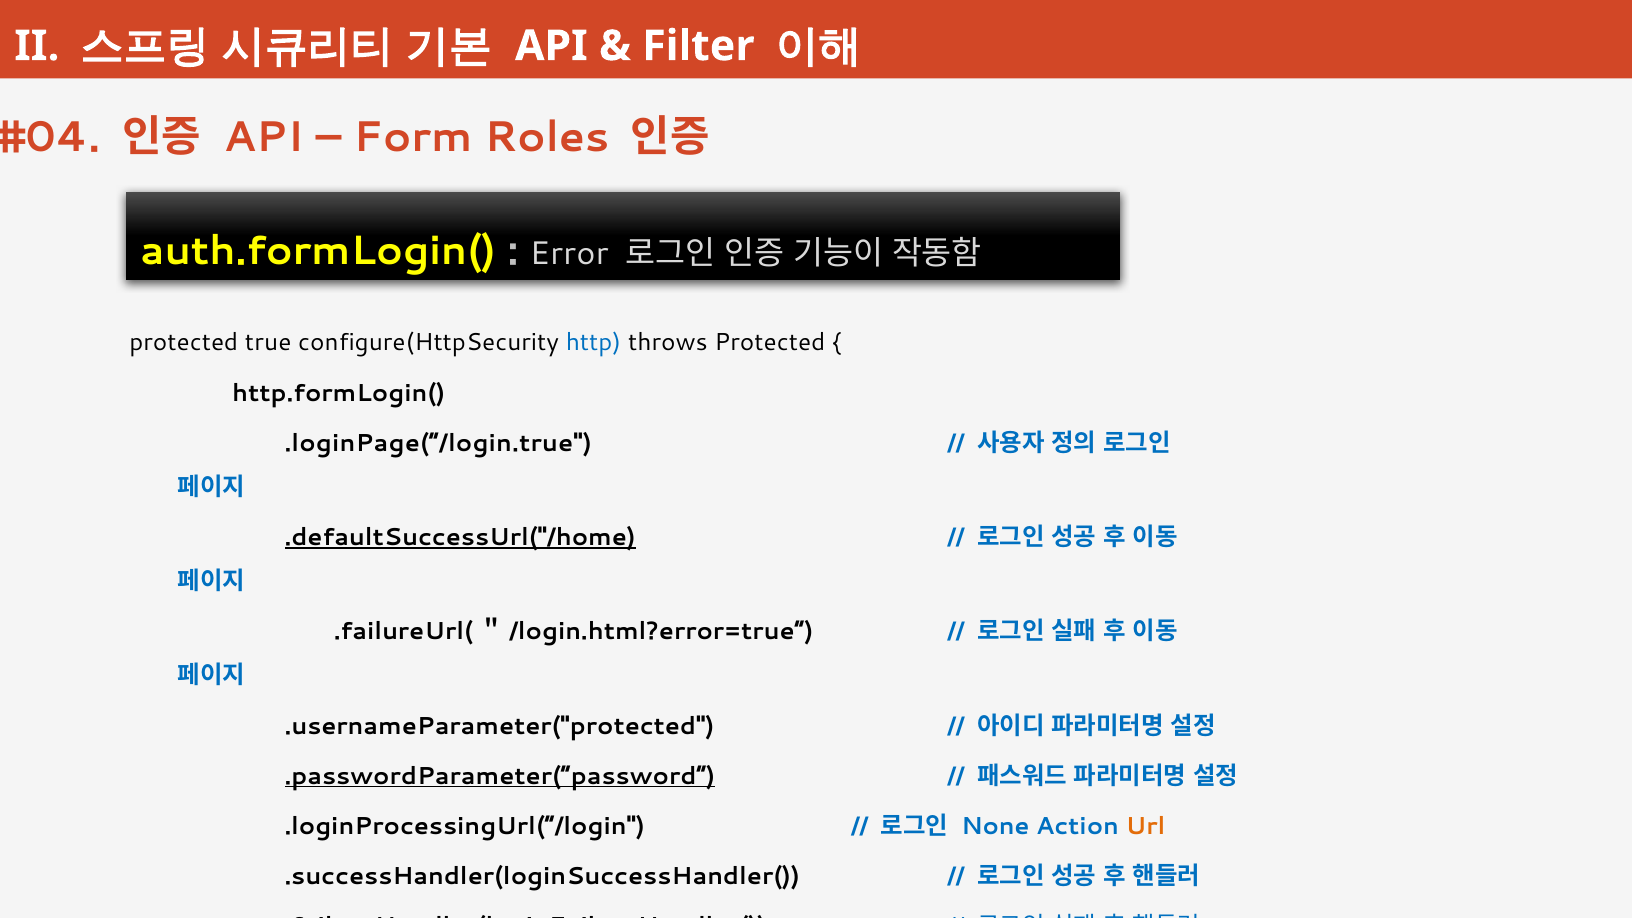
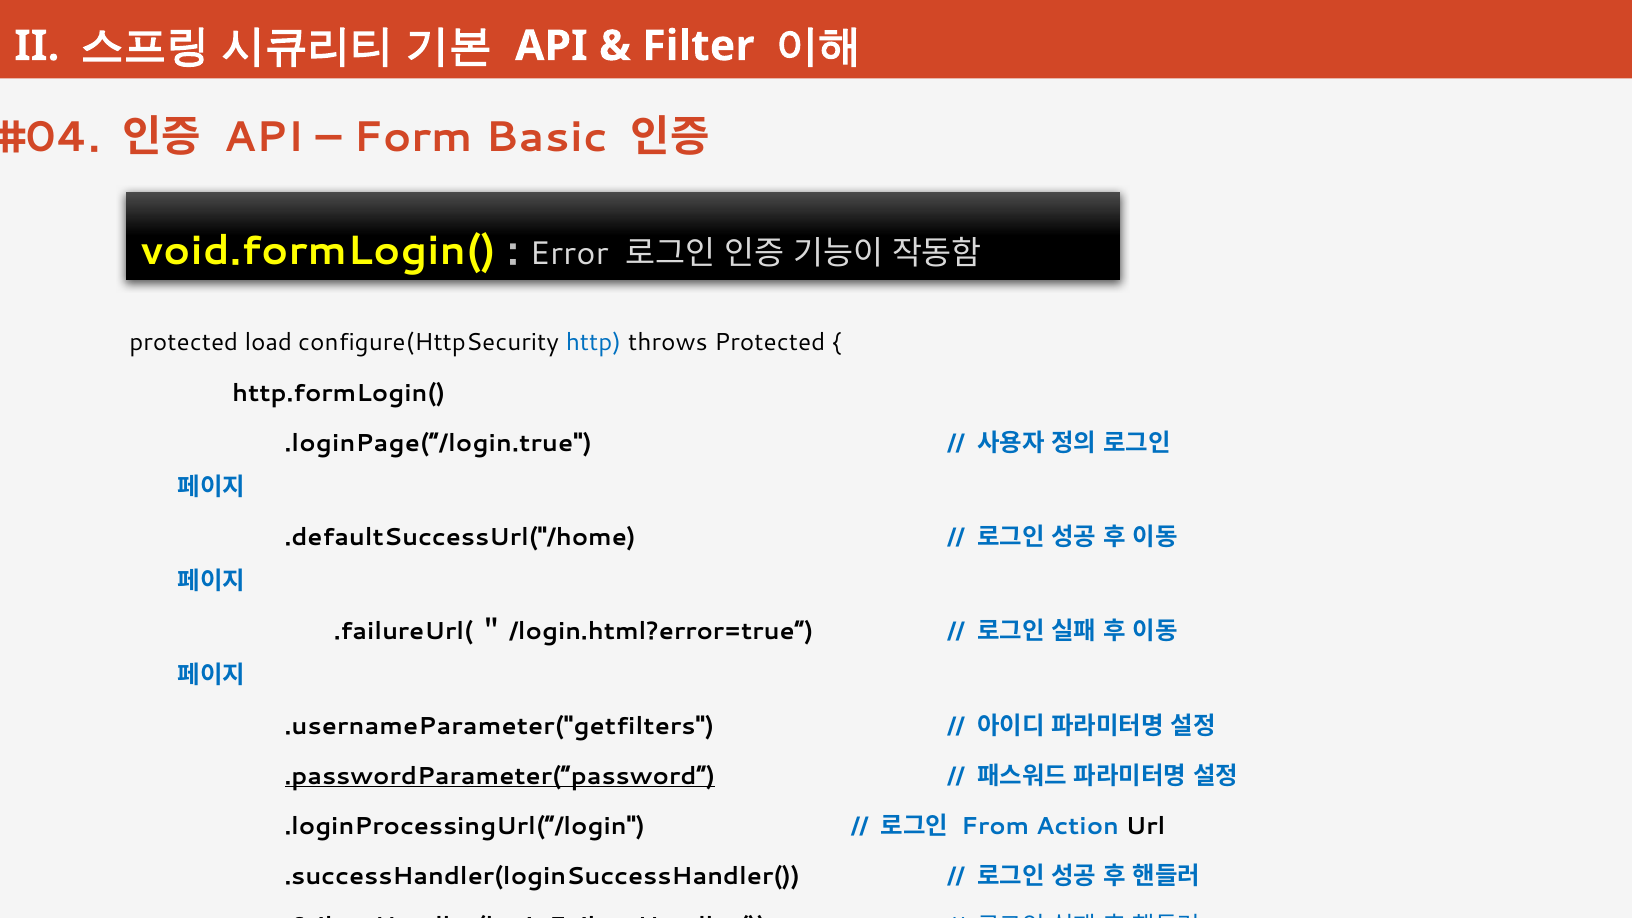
Roles: Roles -> Basic (546, 138)
auth.formLogin(: auth.formLogin( -> void.formLogin( (318, 251)
true: true -> load (268, 343)
.defaultSuccessUrl("/home underline: present -> none (460, 537)
.usernameParameter("protected: .usernameParameter("protected -> .usernameParameter("getfilters (499, 726)
None: None -> From (995, 826)
Url colour: orange -> black (1146, 826)
